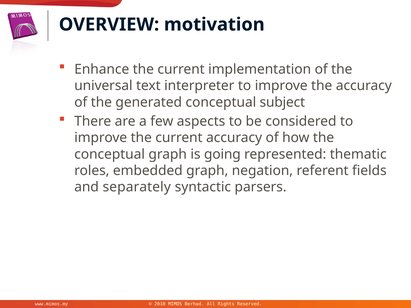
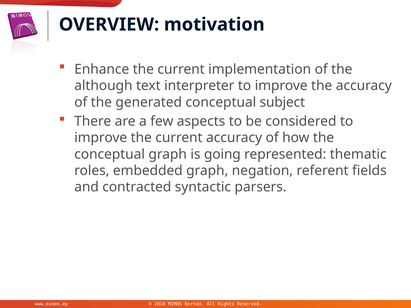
universal: universal -> although (103, 86)
separately: separately -> contracted (137, 187)
